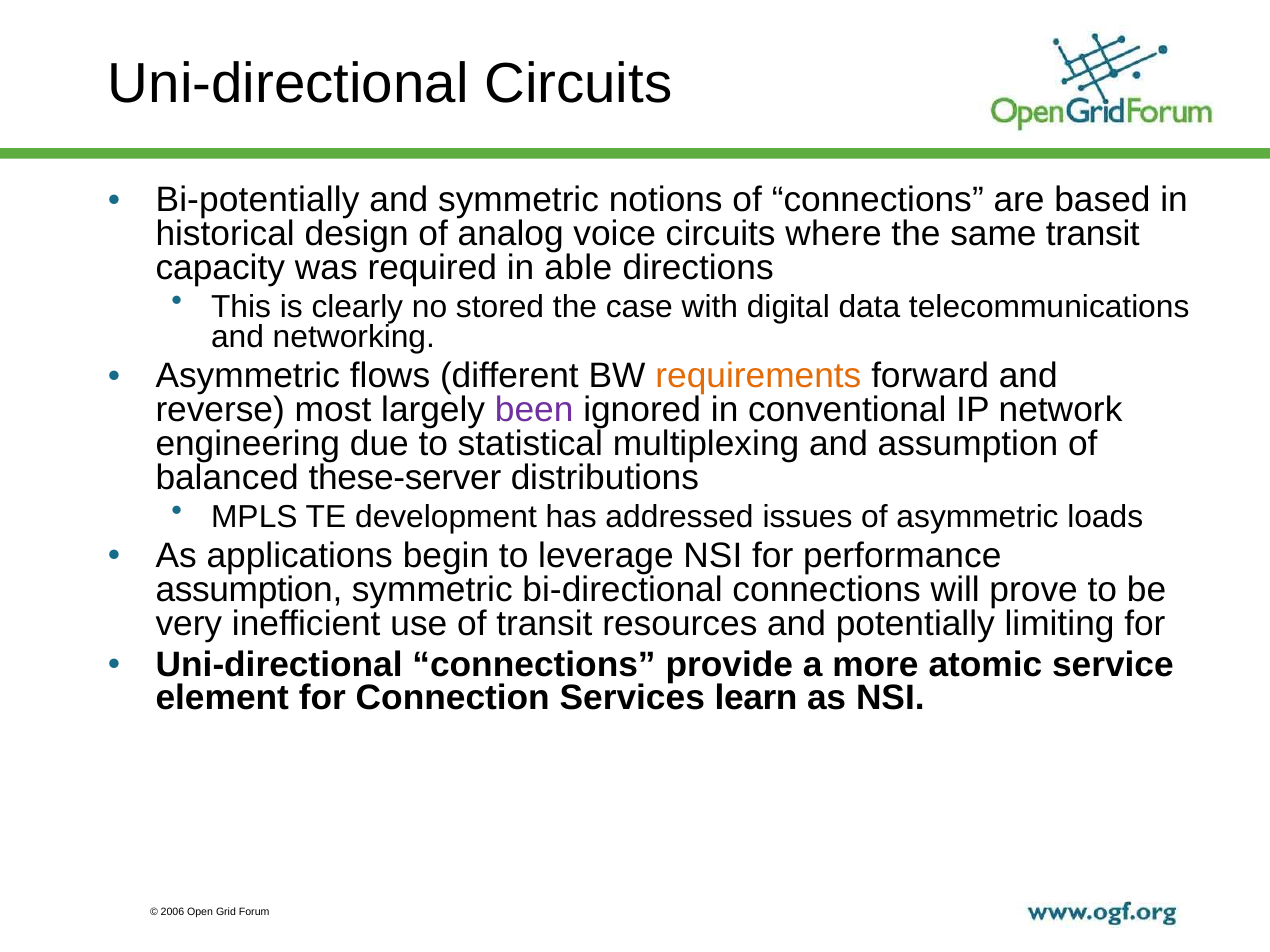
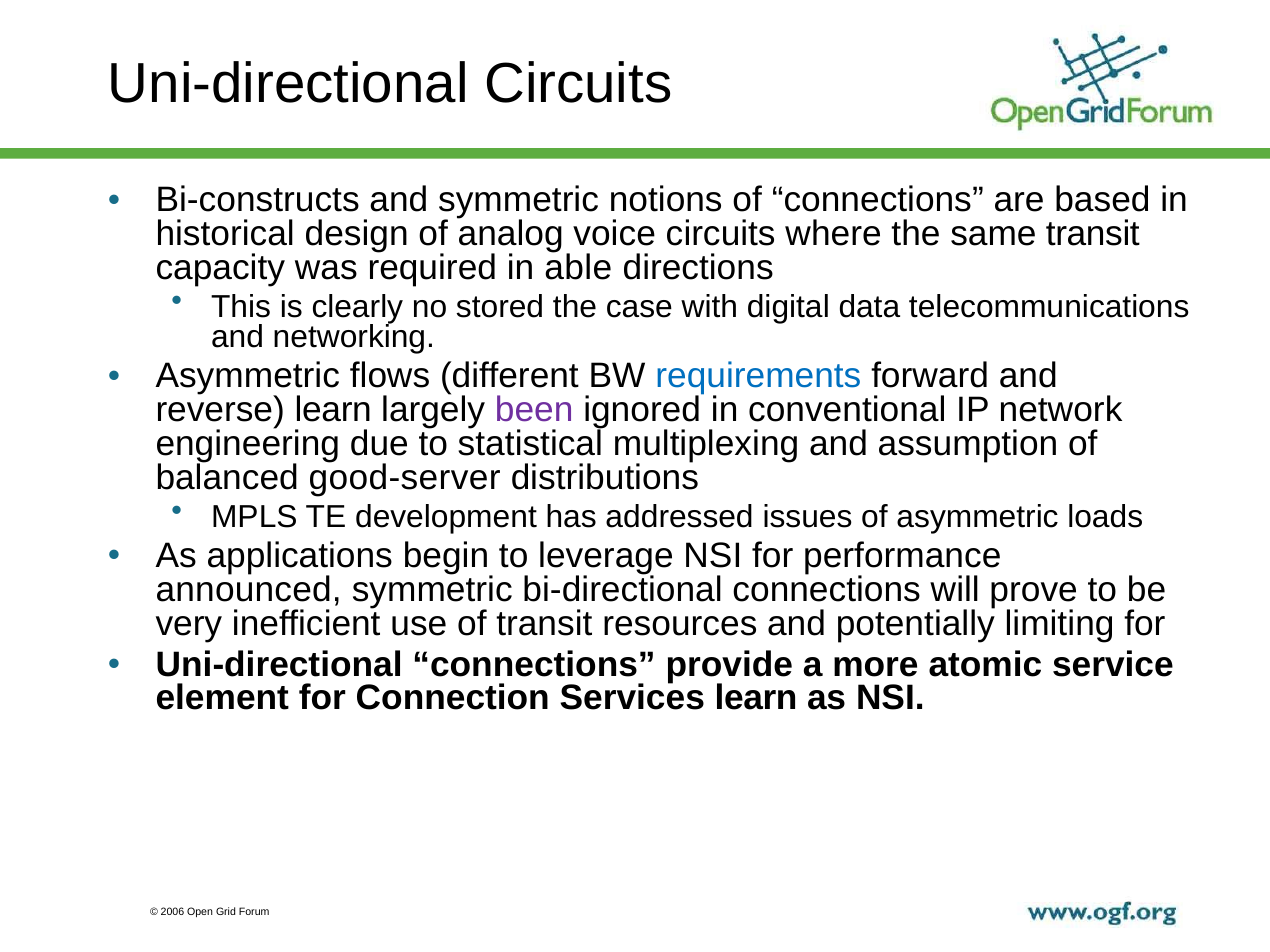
Bi-potentially: Bi-potentially -> Bi-constructs (258, 200)
requirements colour: orange -> blue (758, 377)
reverse most: most -> learn (333, 410)
these-server: these-server -> good-server (405, 478)
assumption: assumption -> announced (249, 590)
